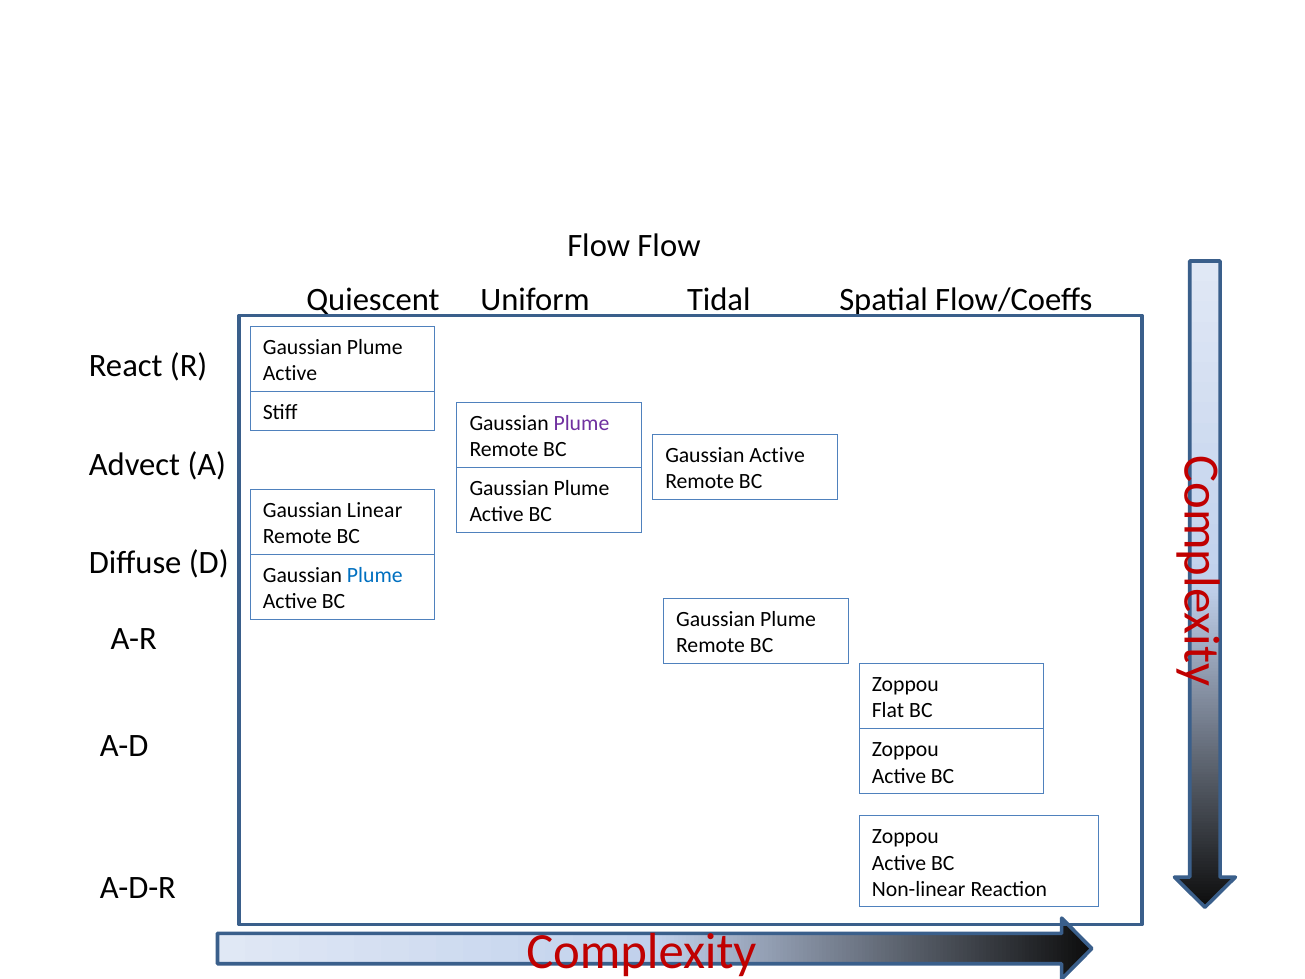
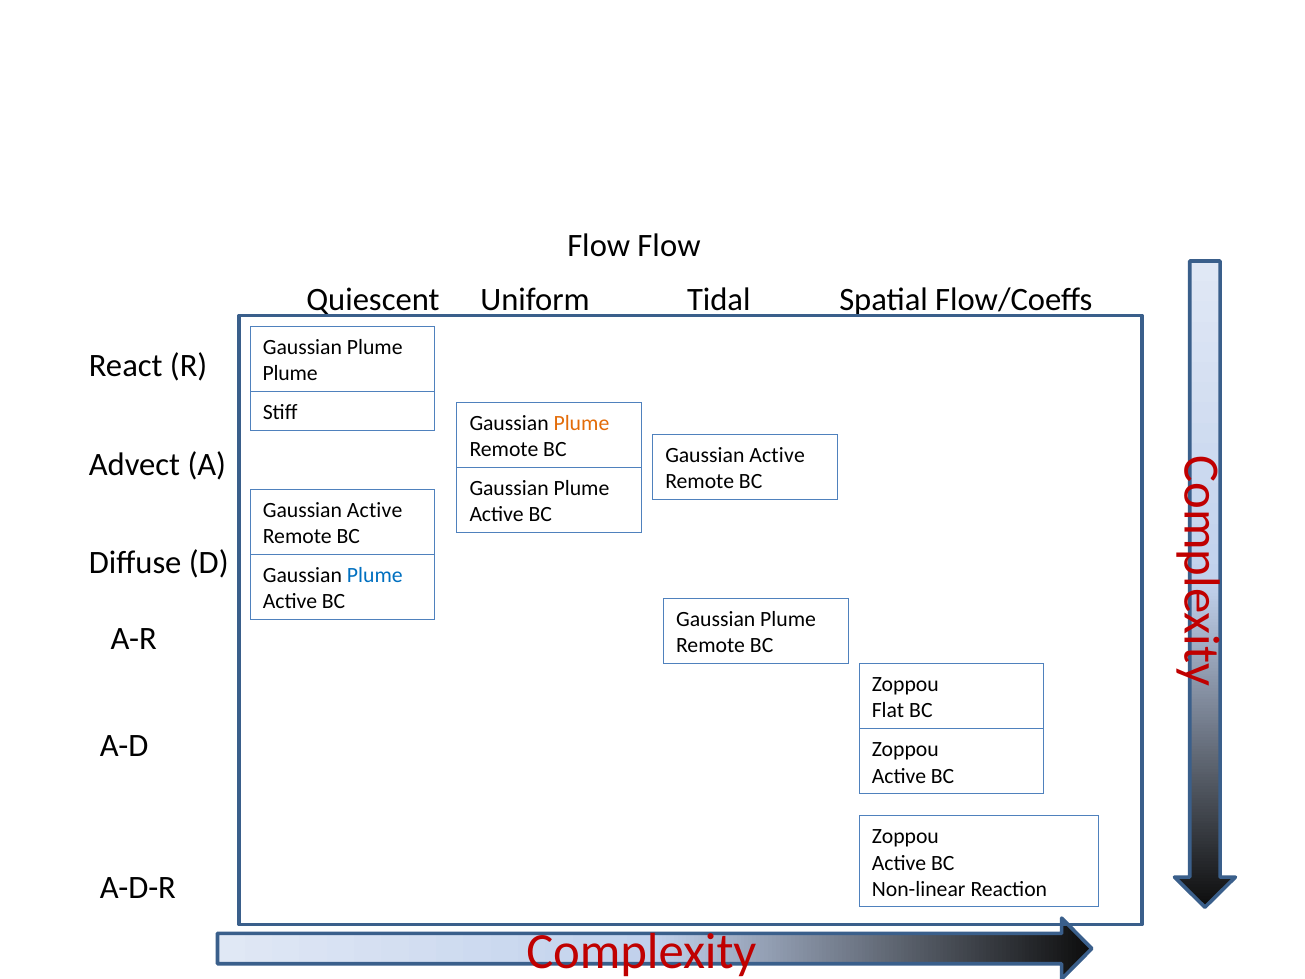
Active: Active -> Plume (290, 373)
Plume colour: purple -> orange (581, 423)
Linear: Linear -> Active (375, 510)
